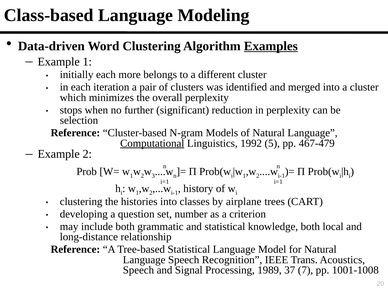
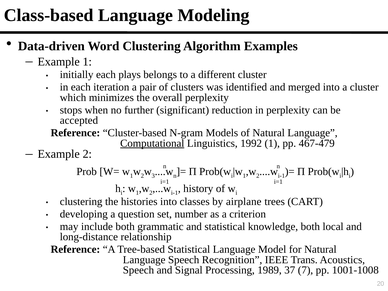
Examples underline: present -> none (271, 46)
more: more -> plays (130, 75)
selection: selection -> accepted (79, 120)
1992 5: 5 -> 1 (272, 143)
